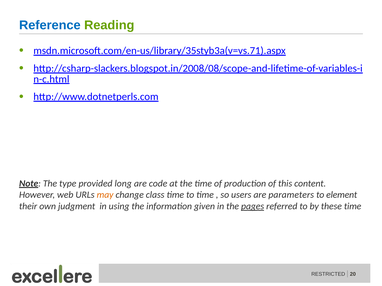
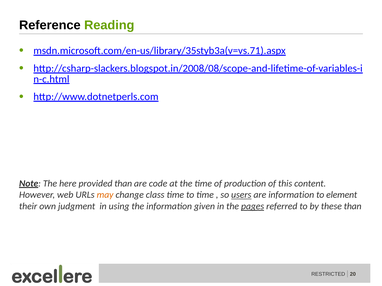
Reference colour: blue -> black (50, 25)
type: type -> here (68, 184)
provided long: long -> than (123, 184)
users underline: none -> present (241, 195)
are parameters: parameters -> information (291, 195)
these time: time -> than (353, 207)
